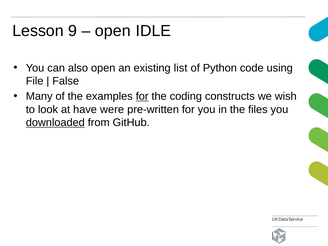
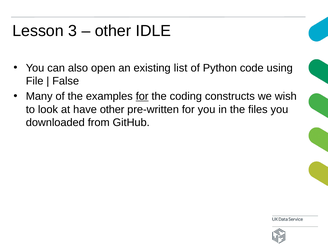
9: 9 -> 3 (73, 31)
open: open -> other (113, 31)
have were: were -> other (112, 109)
downloaded underline: present -> none (55, 123)
